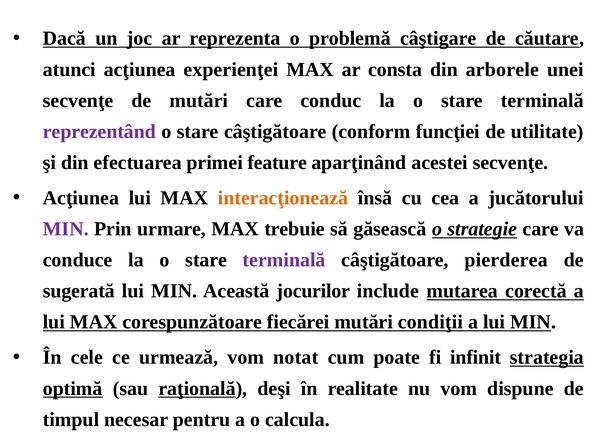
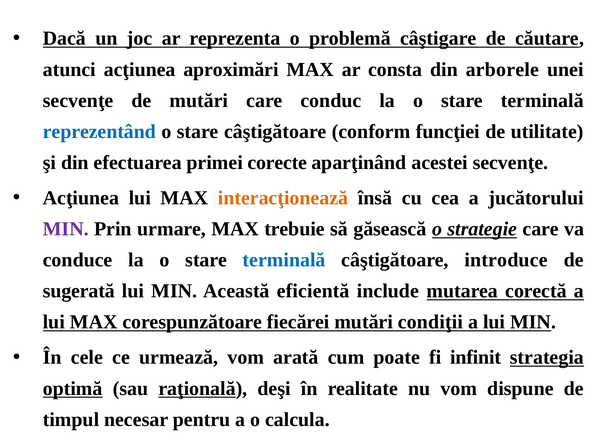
experienţei: experienţei -> aproximări (231, 69)
reprezentând colour: purple -> blue (99, 131)
feature: feature -> corecte (277, 162)
terminală colour: purple -> blue (284, 260)
pierderea: pierderea -> introduce (506, 260)
jocurilor: jocurilor -> eficientă (313, 291)
notat: notat -> arată (296, 357)
